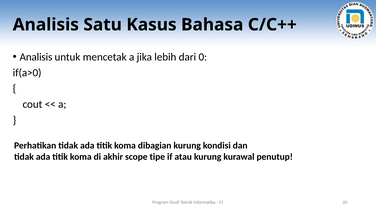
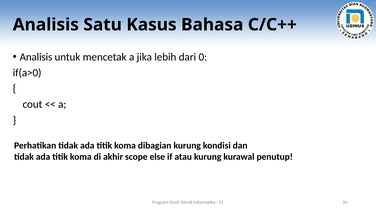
tipe: tipe -> else (157, 156)
